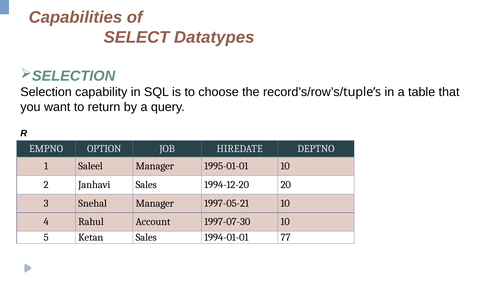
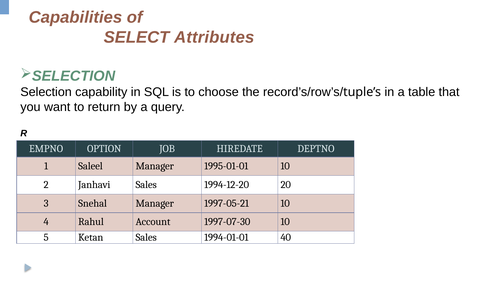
Datatypes: Datatypes -> Attributes (214, 37)
77: 77 -> 40 (286, 238)
